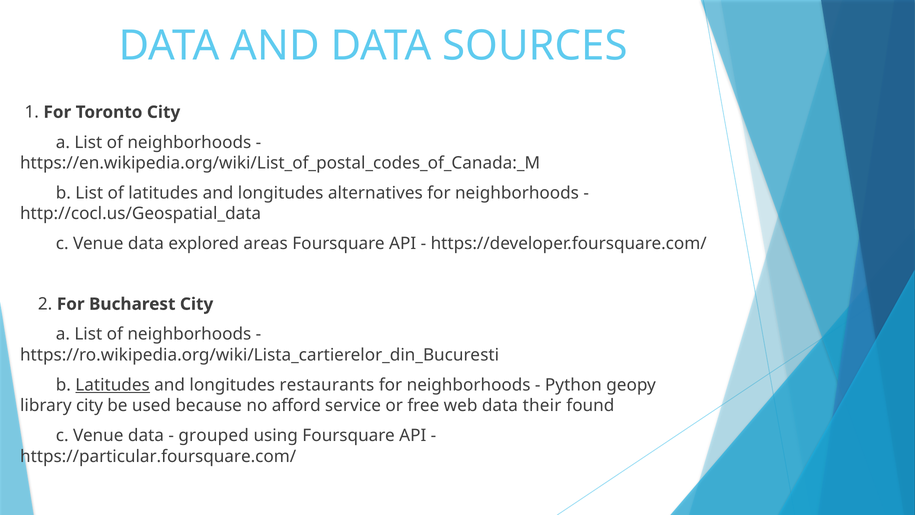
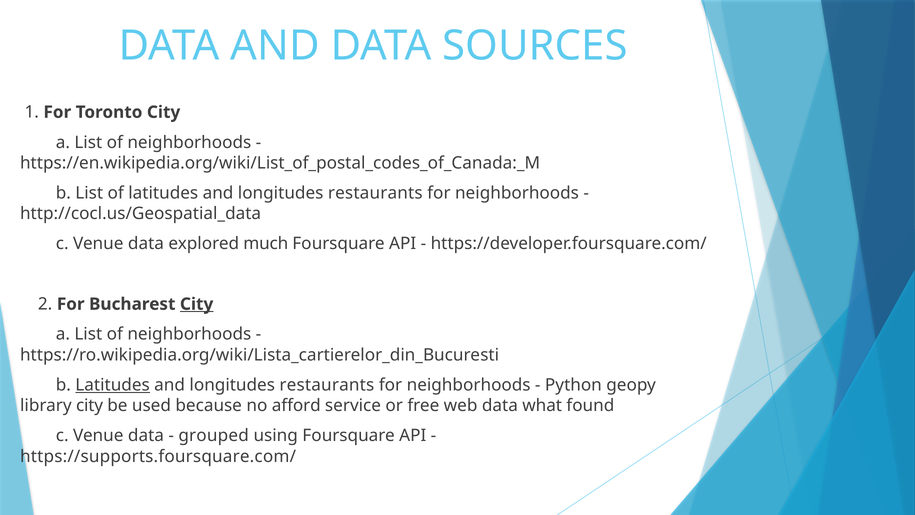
alternatives: alternatives -> restaurants (375, 193)
areas: areas -> much (266, 244)
City underline: none -> present (197, 304)
their: their -> what (542, 405)
https://particular.foursquare.com/: https://particular.foursquare.com/ -> https://supports.foursquare.com/ (158, 456)
